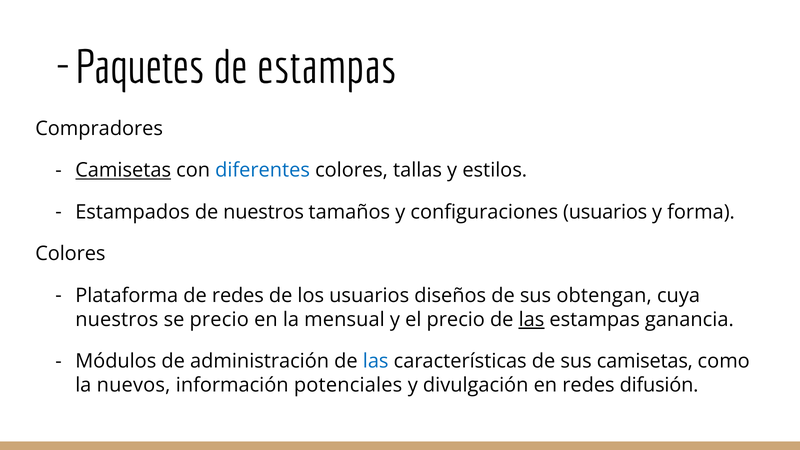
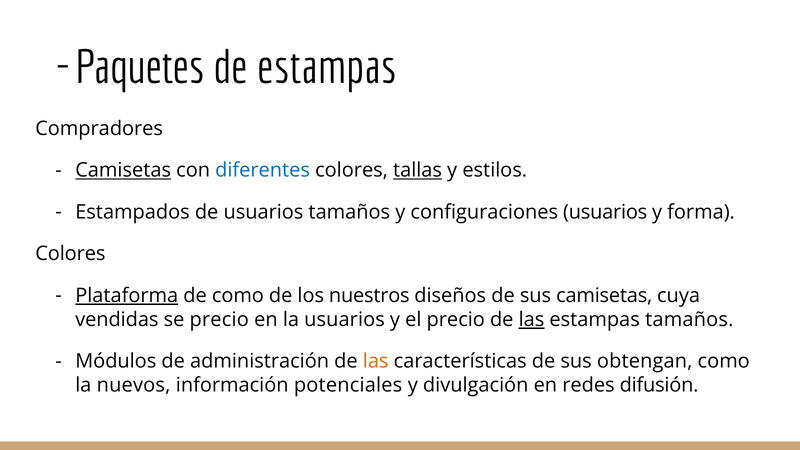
tallas underline: none -> present (418, 170)
de nuestros: nuestros -> usuarios (263, 212)
Plataforma underline: none -> present (127, 296)
de redes: redes -> como (238, 296)
los usuarios: usuarios -> nuestros (369, 296)
sus obtengan: obtengan -> camisetas (604, 296)
nuestros: nuestros -> vendidas (117, 320)
la mensual: mensual -> usuarios (344, 320)
estampas ganancia: ganancia -> tamaños (689, 320)
las colour: blue -> orange (376, 361)
sus camisetas: camisetas -> obtengan (645, 361)
